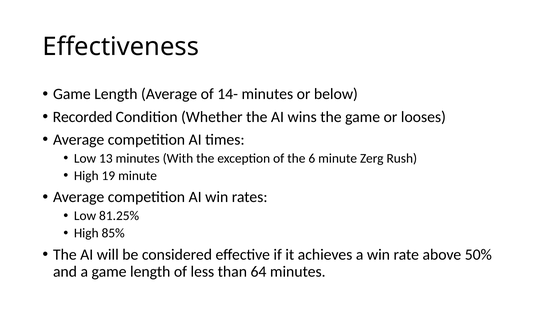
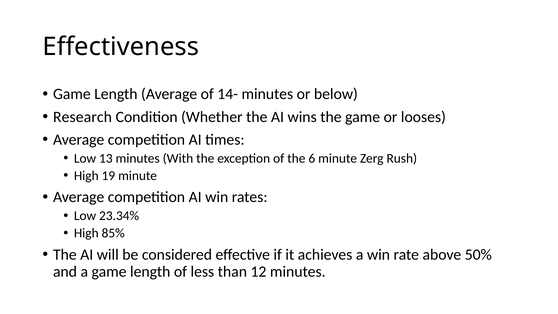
Recorded: Recorded -> Research (82, 117)
81.25%: 81.25% -> 23.34% (119, 216)
64: 64 -> 12 (258, 271)
